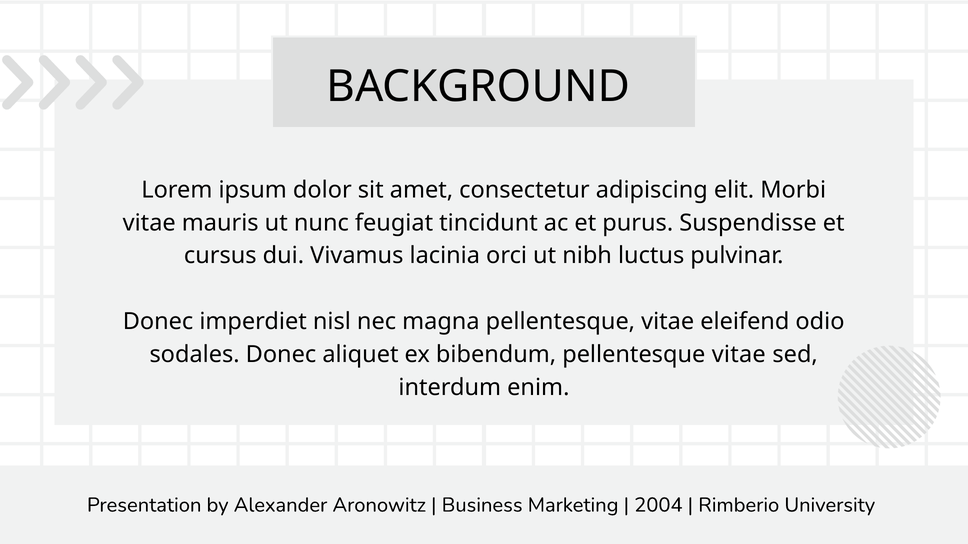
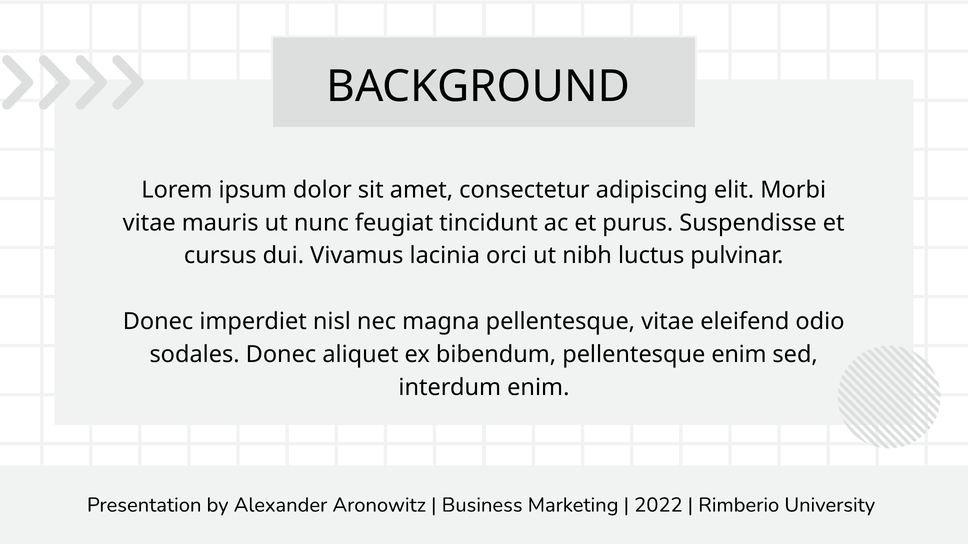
bibendum pellentesque vitae: vitae -> enim (739, 355)
2004: 2004 -> 2022 (658, 505)
